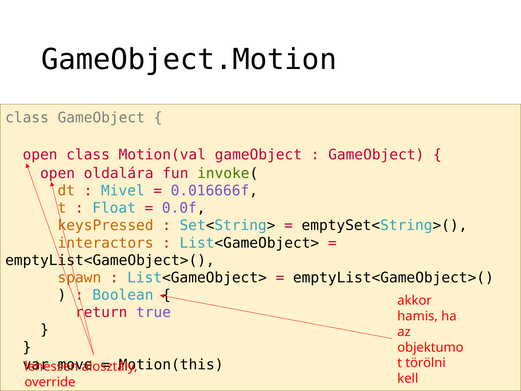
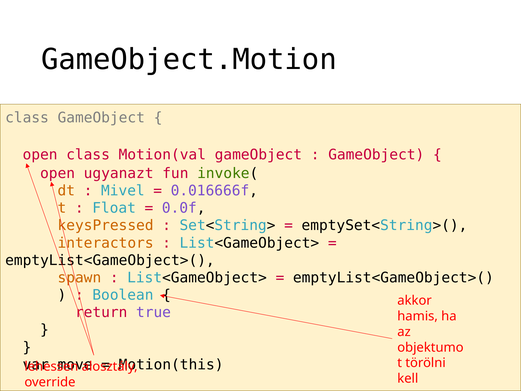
oldalára: oldalára -> ugyanazt (119, 173)
